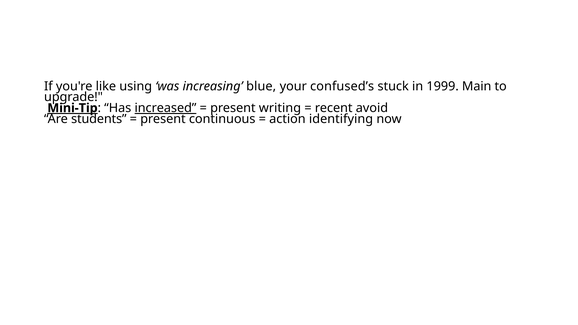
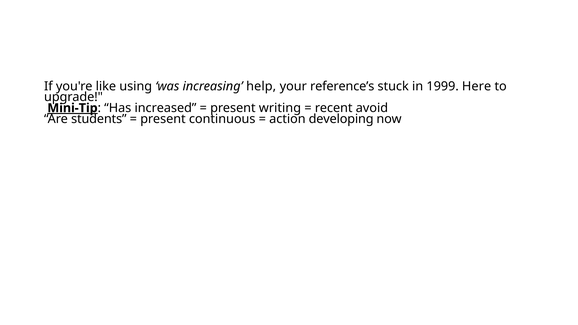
blue: blue -> help (261, 86)
confused’s: confused’s -> reference’s (342, 86)
Main: Main -> Here (477, 86)
increased underline: present -> none (165, 108)
identifying: identifying -> developing (341, 119)
